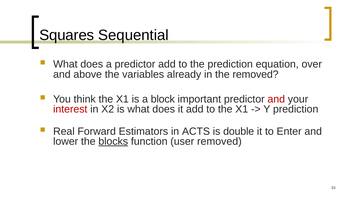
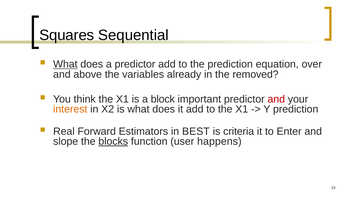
What underline: none -> present (65, 64)
interest colour: red -> orange (70, 109)
ACTS: ACTS -> BEST (196, 131)
double: double -> criteria (239, 131)
lower: lower -> slope (66, 141)
user removed: removed -> happens (219, 141)
